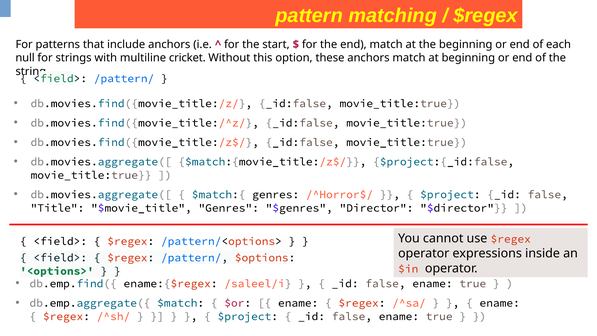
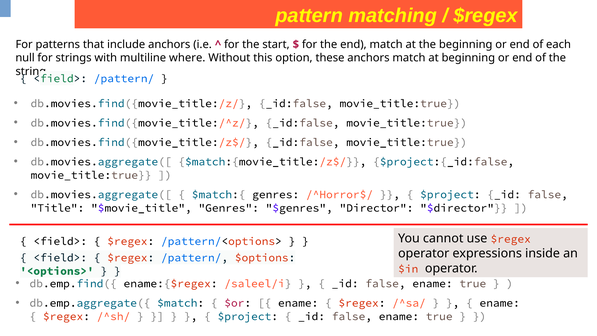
cricket: cricket -> where (187, 58)
